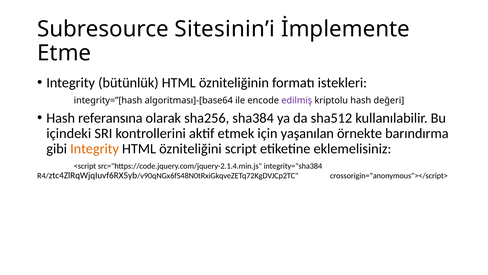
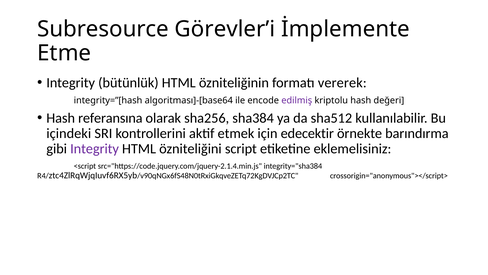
Sitesinin’i: Sitesinin’i -> Görevler’i (225, 29)
istekleri: istekleri -> vererek (342, 82)
yaşanılan: yaşanılan -> edecektir (307, 133)
Integrity colour: orange -> purple (95, 149)
